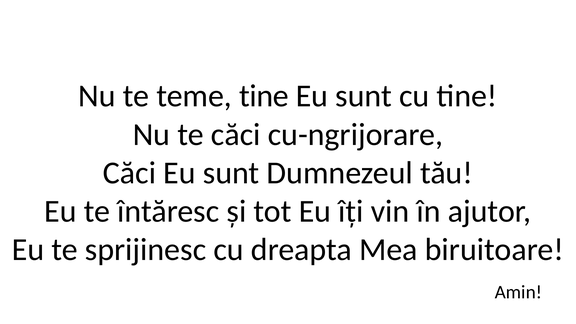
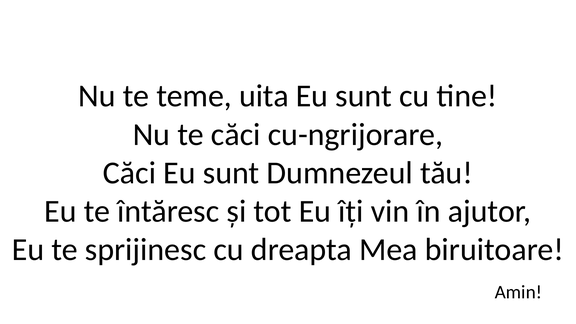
teme tine: tine -> uita (264, 96)
